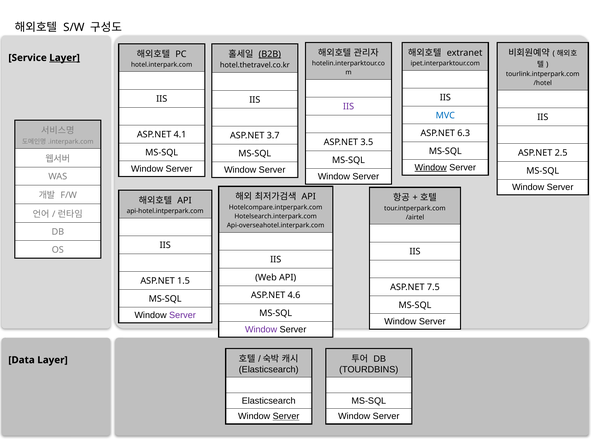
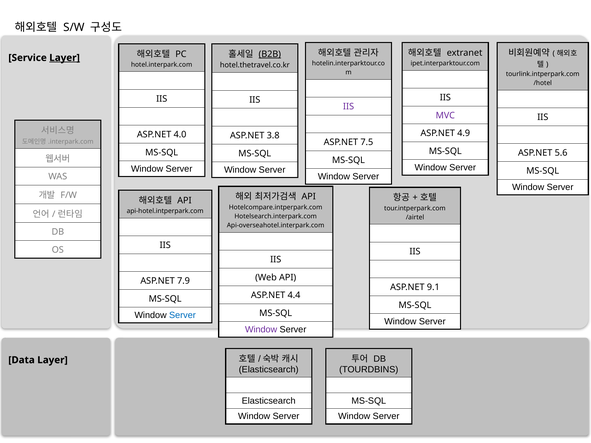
MVC colour: blue -> purple (445, 116)
6.3: 6.3 -> 4.9 (464, 133)
4.1: 4.1 -> 4.0 (180, 135)
3.7: 3.7 -> 3.8 (273, 136)
3.5: 3.5 -> 7.5 (367, 142)
2.5: 2.5 -> 5.6 (561, 153)
Window underline: present -> none (431, 168)
1.5: 1.5 -> 7.9 (184, 281)
7.5: 7.5 -> 9.1 (433, 287)
4.6: 4.6 -> 4.4 (294, 295)
Server colour: purple -> blue (182, 315)
Server underline: present -> none (286, 417)
